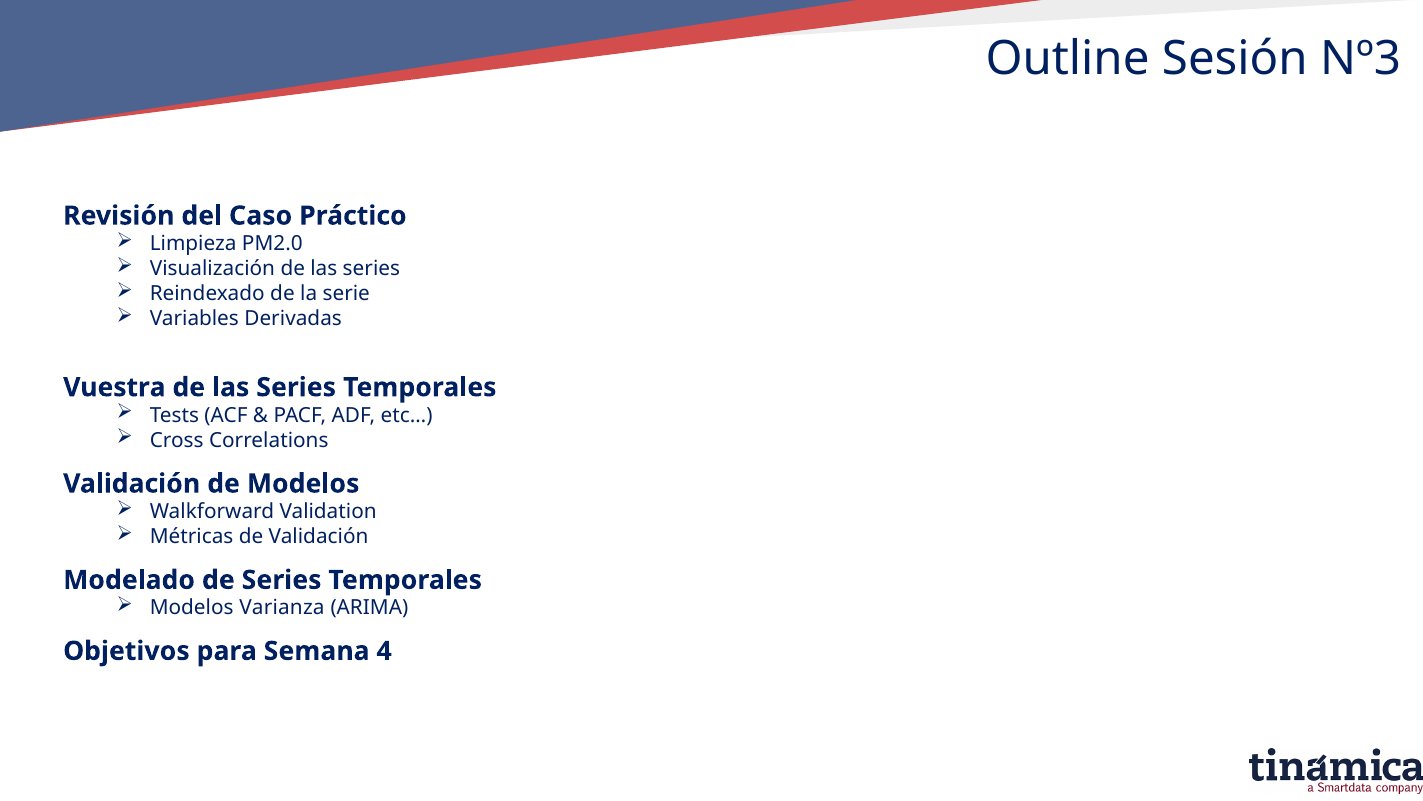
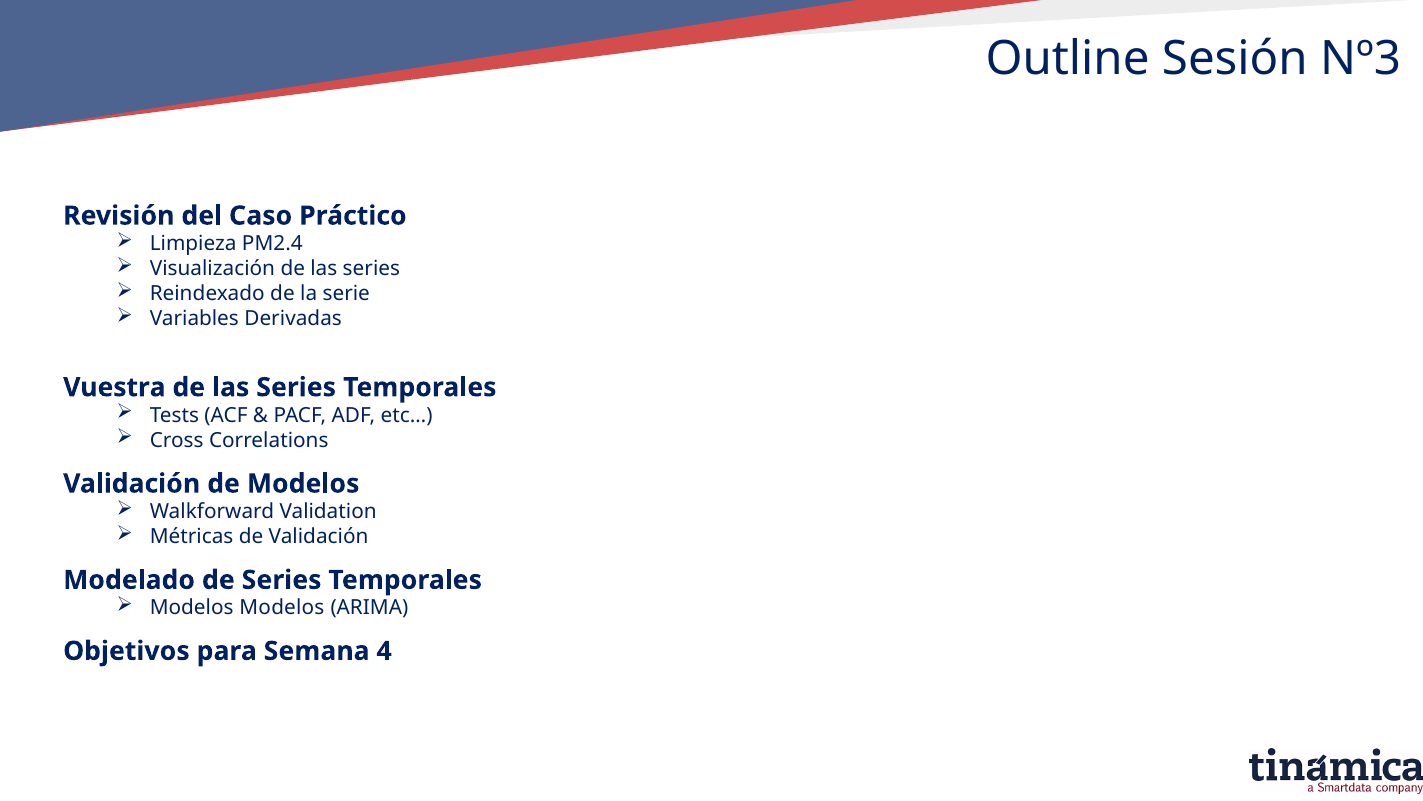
PM2.0: PM2.0 -> PM2.4 (272, 244)
Modelos Varianza: Varianza -> Modelos (282, 608)
